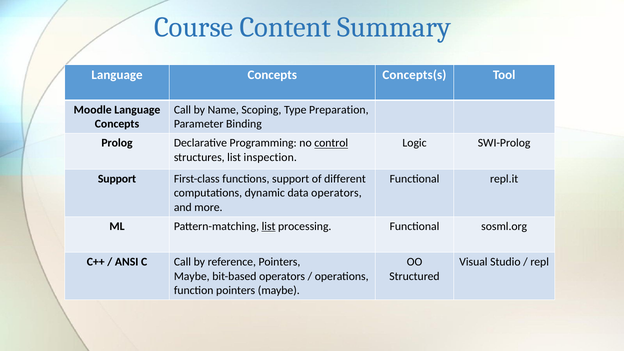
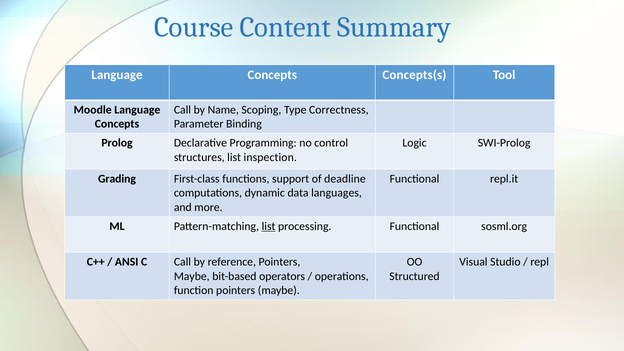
Preparation: Preparation -> Correctness (339, 110)
control underline: present -> none (331, 143)
Support: Support -> Grading (117, 179)
different: different -> deadline (345, 179)
data operators: operators -> languages (337, 193)
